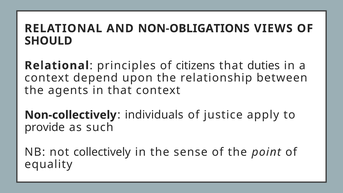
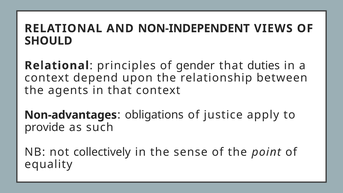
NON-OBLIGATIONS: NON-OBLIGATIONS -> NON-INDEPENDENT (194, 28)
citizens: citizens -> gender (195, 66)
Non-collectively: Non-collectively -> Non-advantages (71, 115)
individuals: individuals -> obligations (154, 115)
